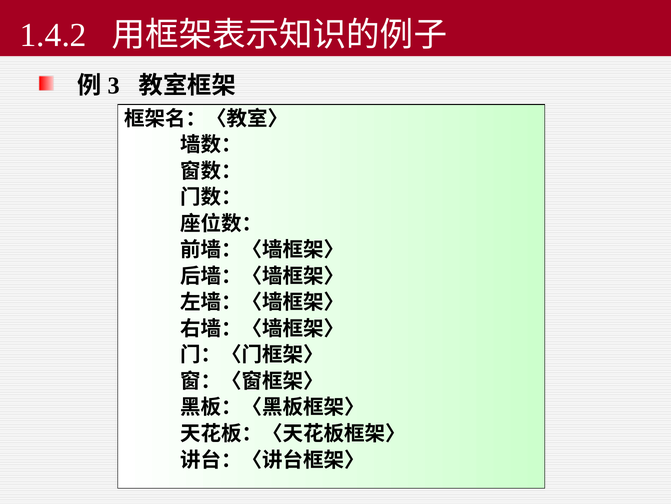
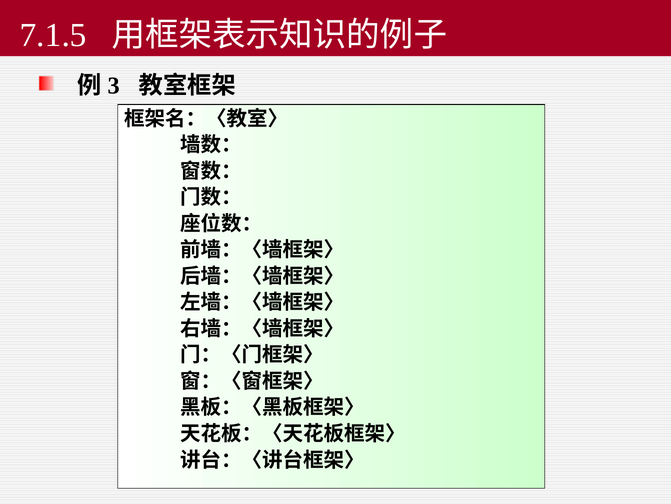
1.4.2: 1.4.2 -> 7.1.5 (53, 35)
